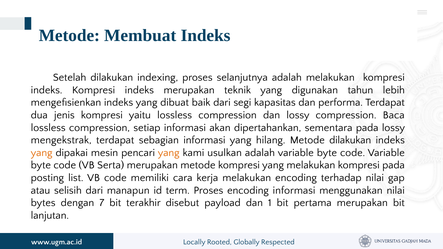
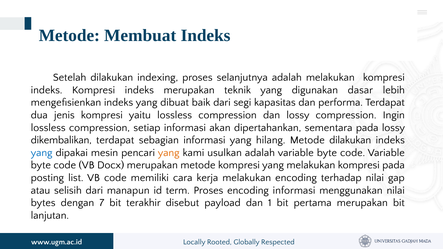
tahun: tahun -> dasar (360, 90)
Baca: Baca -> Ingin (394, 115)
mengekstrak: mengekstrak -> dikembalikan (61, 140)
yang colour: orange -> blue (42, 153)
Serta: Serta -> Docx (111, 165)
